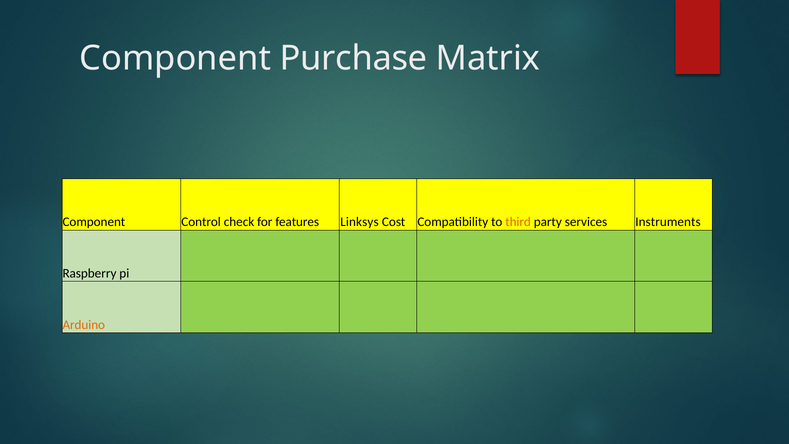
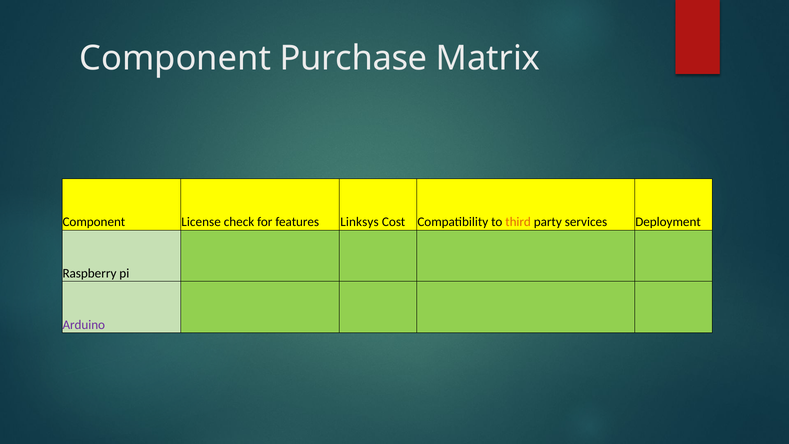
Control: Control -> License (201, 222)
Instruments: Instruments -> Deployment (668, 222)
Arduino colour: orange -> purple (84, 325)
